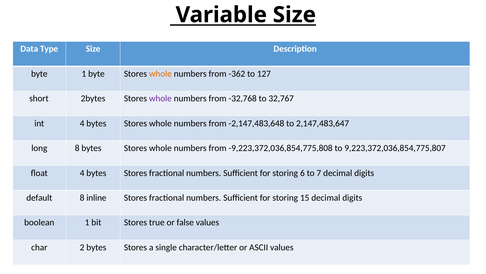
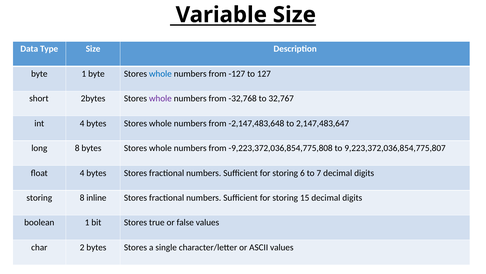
whole colour: orange -> blue (160, 74)
-362: -362 -> -127 (237, 74)
default: default -> storing (39, 197)
